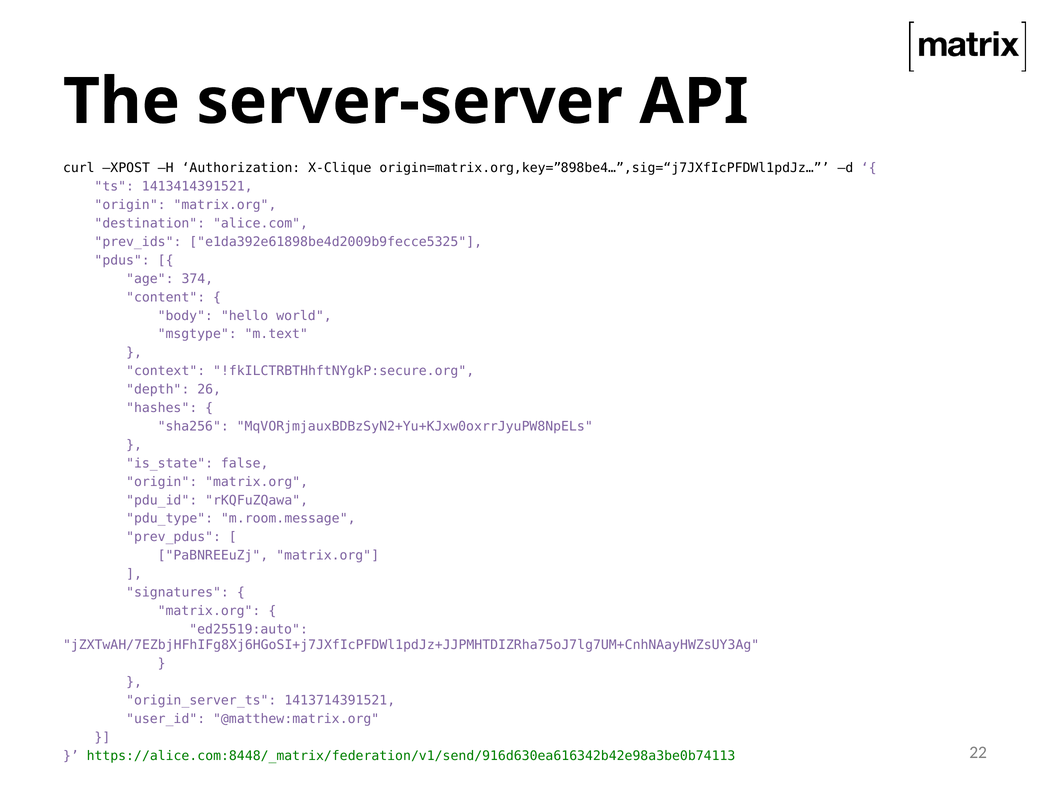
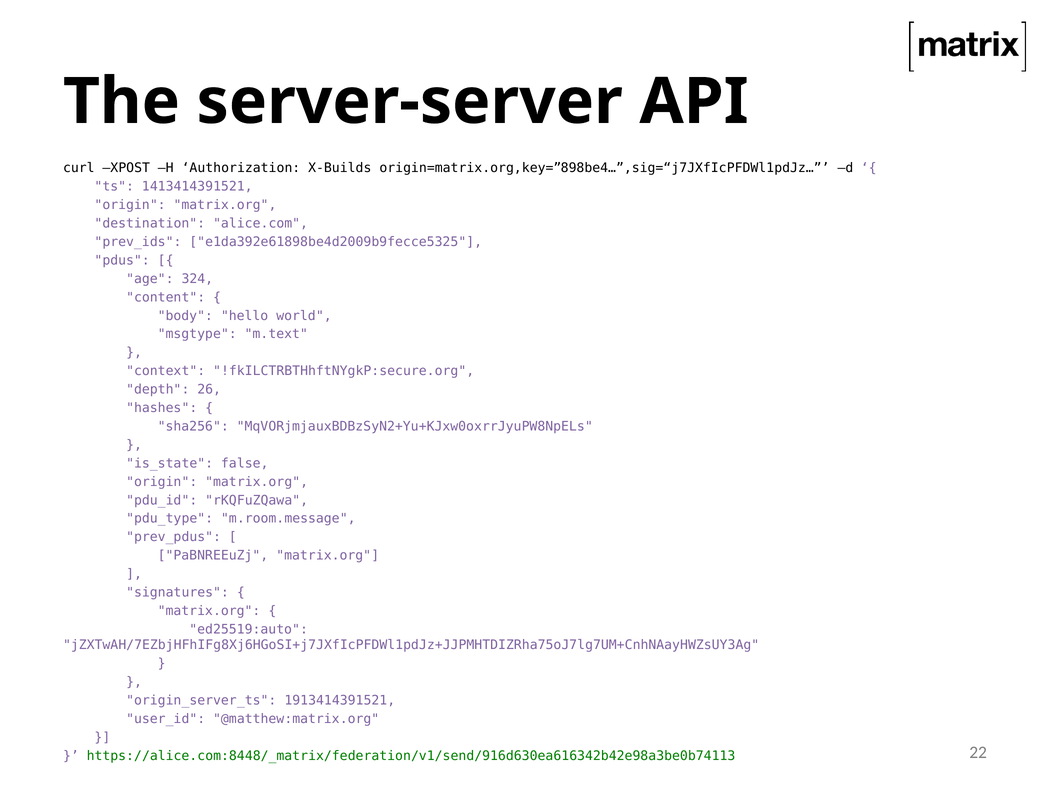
X-Clique: X-Clique -> X-Builds (340, 168)
374: 374 -> 324 (197, 279)
1413714391521: 1413714391521 -> 1913414391521 (340, 700)
